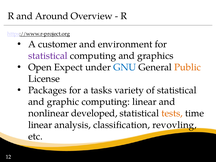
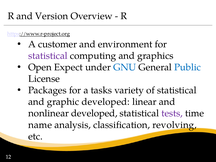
Around: Around -> Version (52, 16)
Public colour: orange -> blue (188, 67)
graphic computing: computing -> developed (106, 102)
tests colour: orange -> purple (172, 113)
linear: linear -> name (40, 125)
revovling: revovling -> revolving (175, 125)
